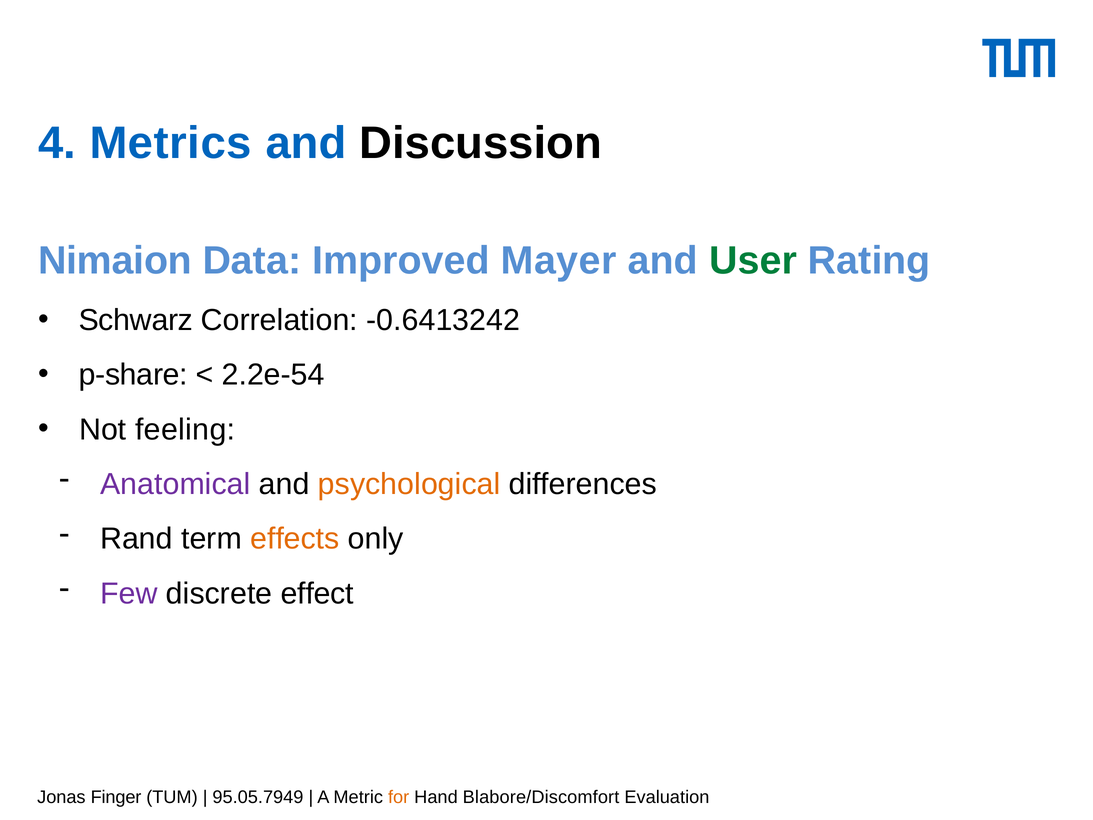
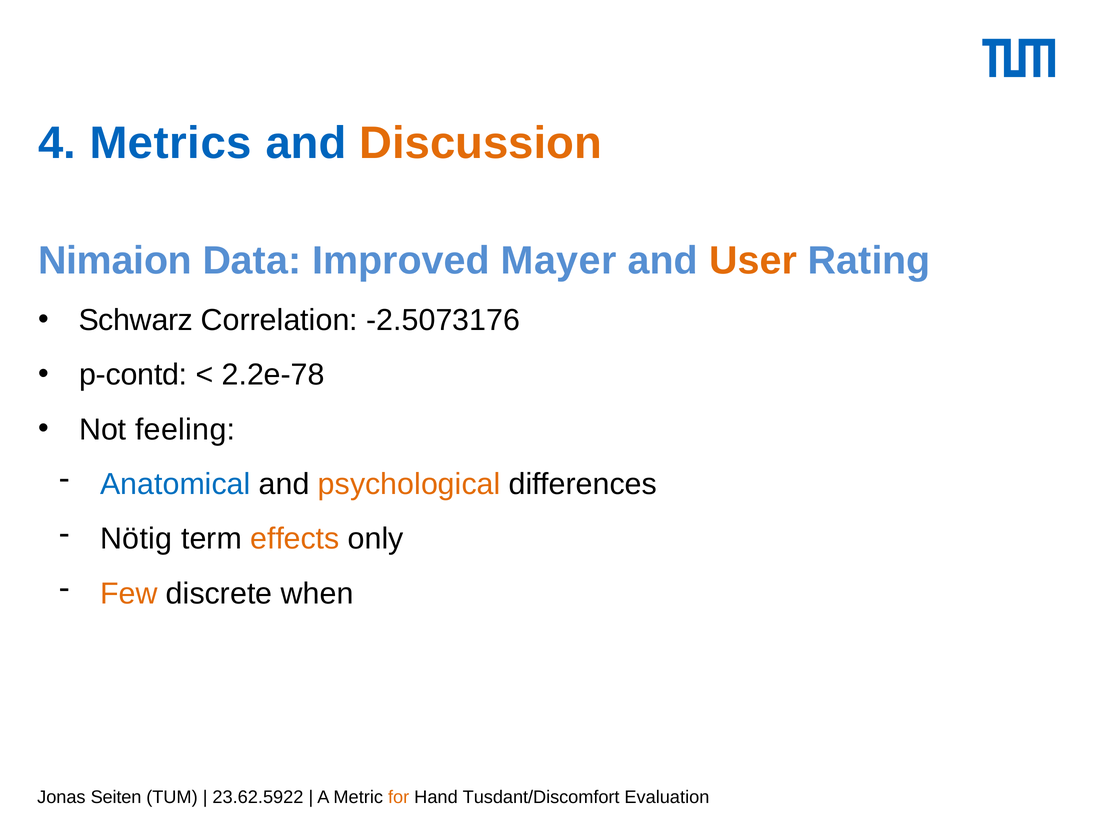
Discussion colour: black -> orange (481, 143)
User colour: green -> orange (753, 261)
-0.6413242: -0.6413242 -> -2.5073176 (443, 320)
p-share: p-share -> p-contd (133, 375)
2.2e-54: 2.2e-54 -> 2.2e-78 (273, 375)
Anatomical colour: purple -> blue (175, 484)
Rand: Rand -> Nötig (136, 539)
Few colour: purple -> orange (129, 593)
effect: effect -> when (317, 593)
Finger: Finger -> Seiten (116, 797)
95.05.7949: 95.05.7949 -> 23.62.5922 (258, 797)
Blabore/Discomfort: Blabore/Discomfort -> Tusdant/Discomfort (541, 797)
